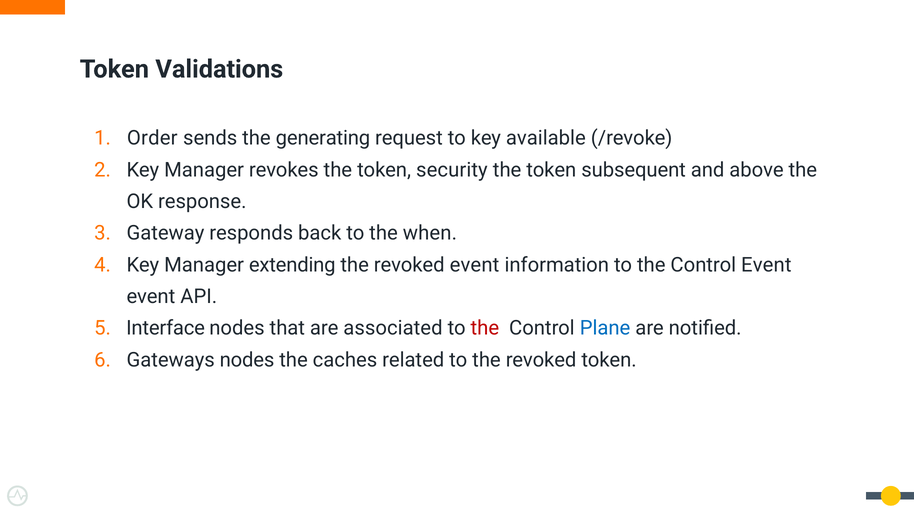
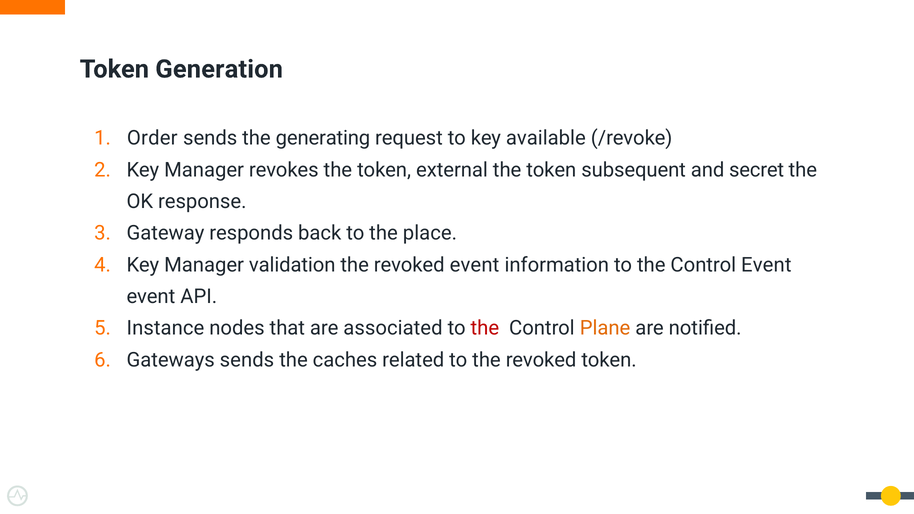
Validations: Validations -> Generation (219, 69)
security: security -> external (452, 170)
above: above -> secret (757, 170)
when: when -> place (430, 233)
extending: extending -> validation (292, 265)
Interface: Interface -> Instance (165, 328)
Plane colour: blue -> orange (605, 328)
Gateways nodes: nodes -> sends (247, 360)
